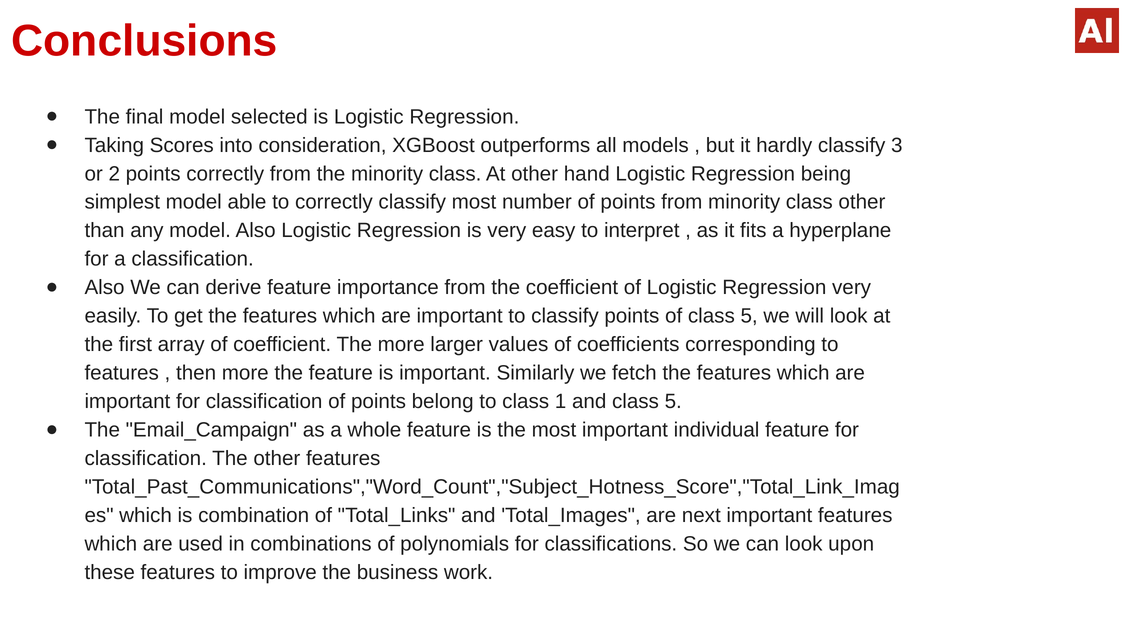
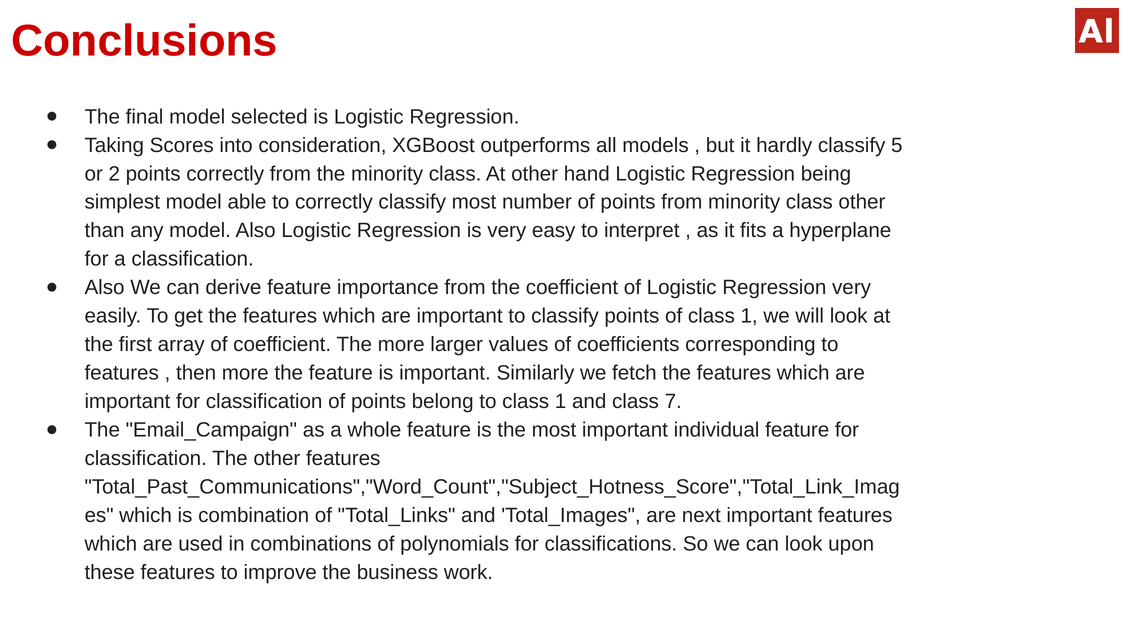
3: 3 -> 5 (897, 145)
of class 5: 5 -> 1 (749, 316)
and class 5: 5 -> 7 (673, 402)
